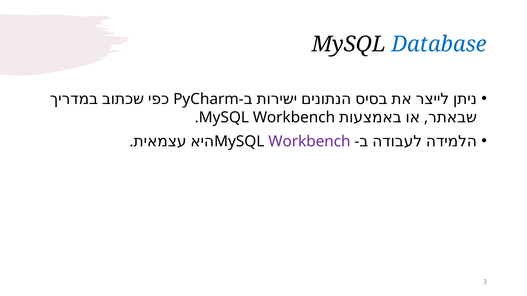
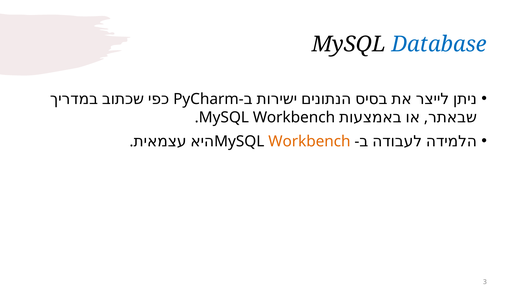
Workbench colour: purple -> orange (309, 142)
